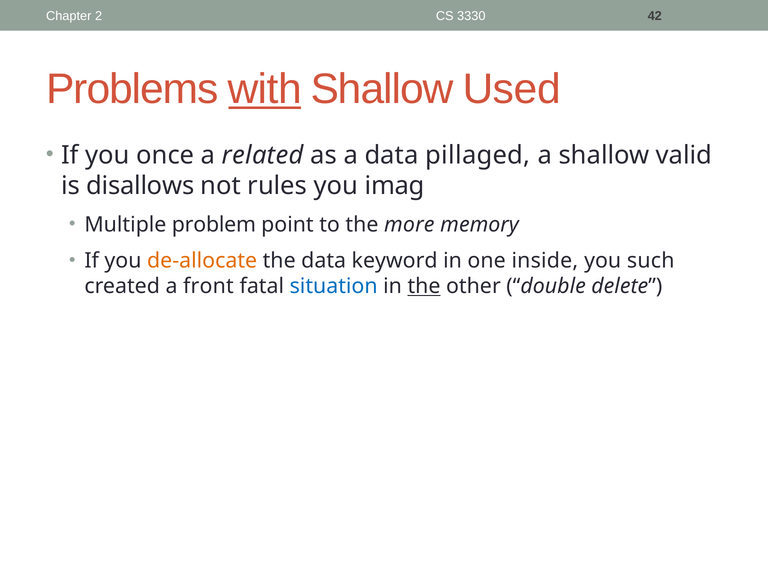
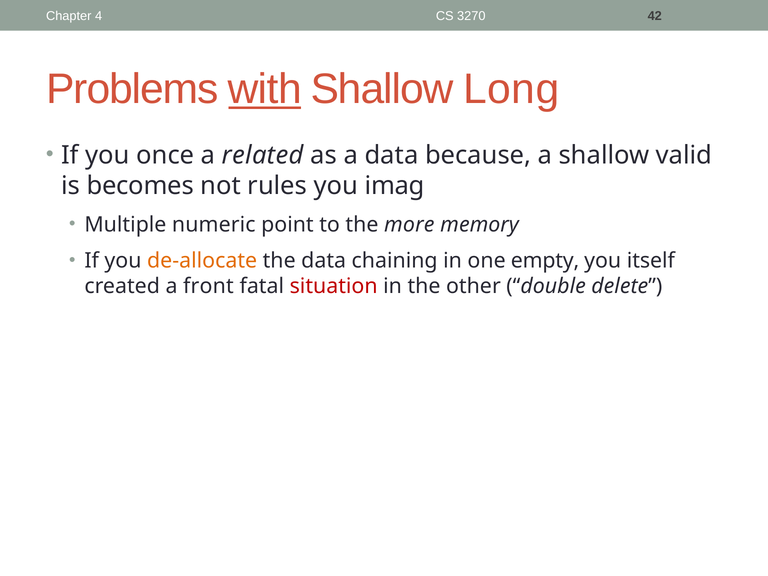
2: 2 -> 4 (99, 16)
3330: 3330 -> 3270 (471, 16)
Used: Used -> Long (511, 89)
pillaged: pillaged -> because (478, 155)
disallows: disallows -> becomes (140, 186)
problem: problem -> numeric (214, 225)
keyword: keyword -> chaining (395, 261)
inside: inside -> empty (545, 261)
such: such -> itself (651, 261)
situation colour: blue -> red (334, 286)
the underline: present -> none (424, 286)
